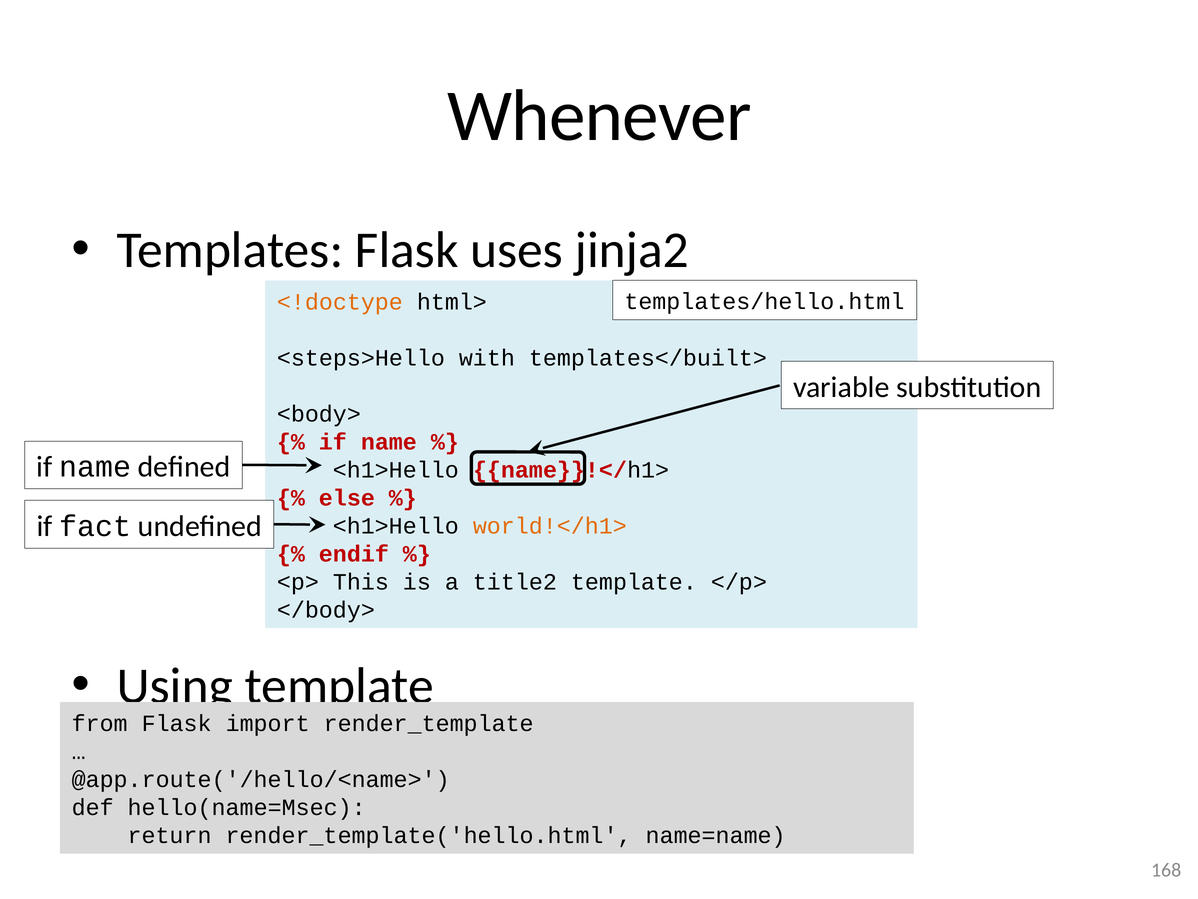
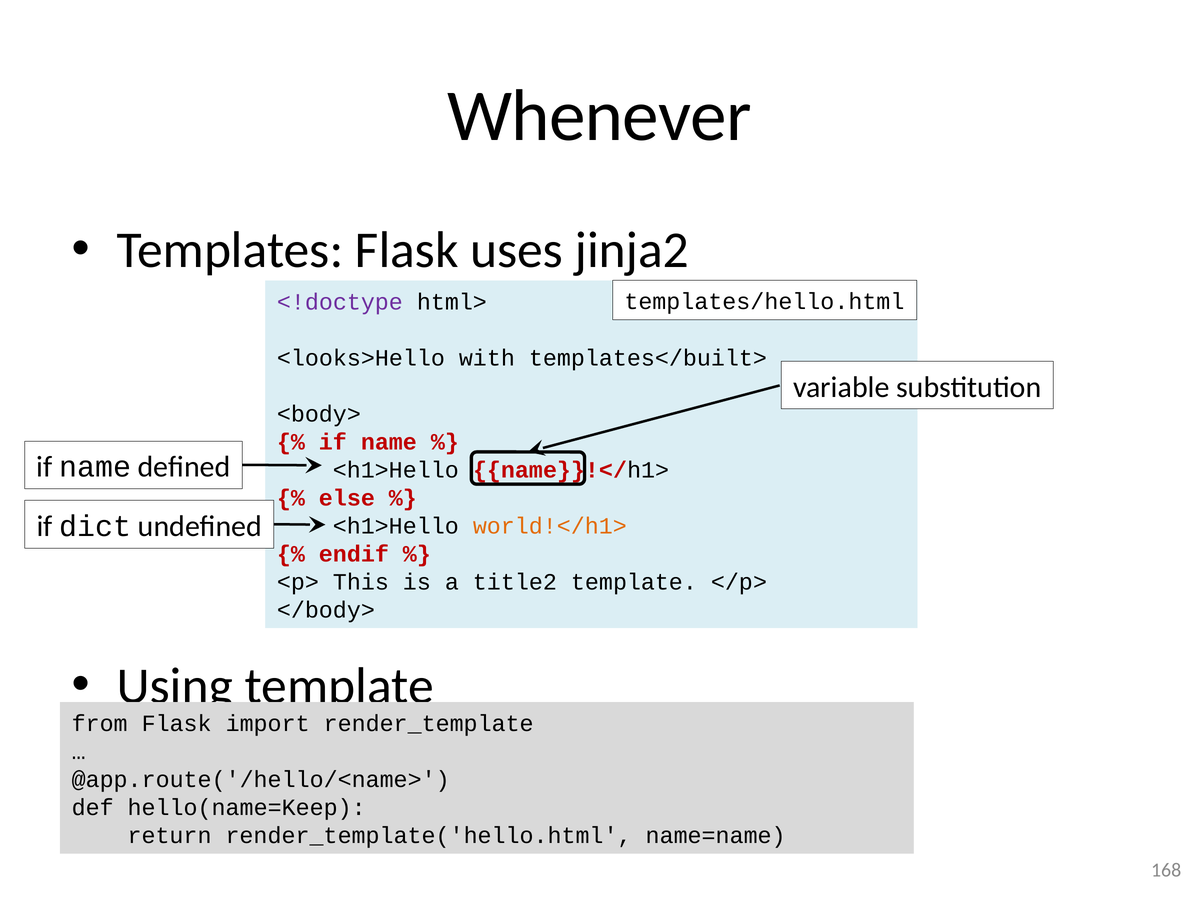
<!doctype colour: orange -> purple (340, 302)
<steps>Hello: <steps>Hello -> <looks>Hello (361, 358)
fact: fact -> dict (95, 526)
hello(name=Msec: hello(name=Msec -> hello(name=Keep (247, 807)
